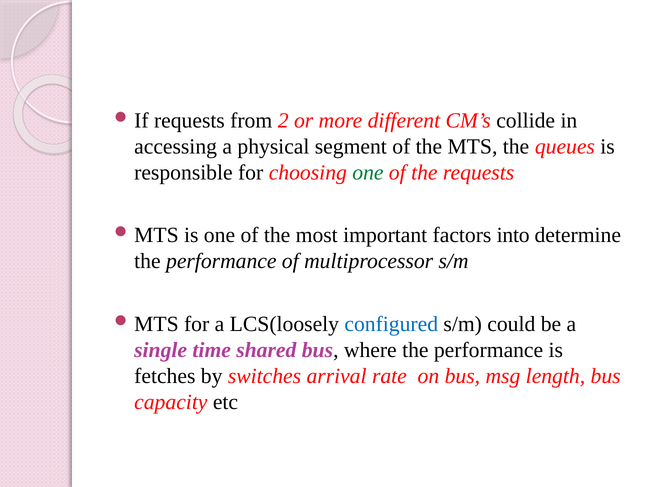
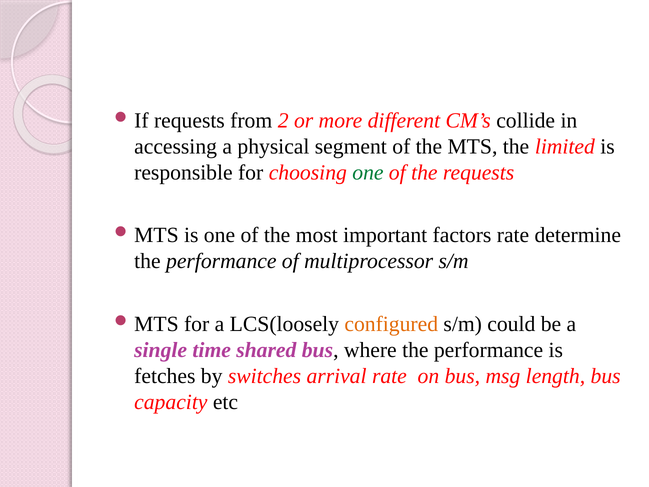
queues: queues -> limited (565, 146)
factors into: into -> rate (513, 235)
configured colour: blue -> orange (391, 324)
